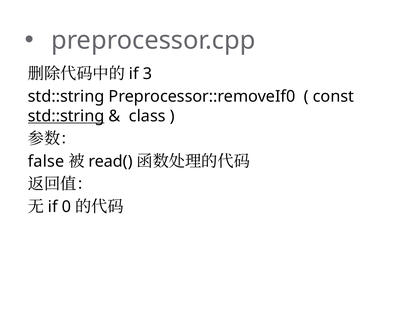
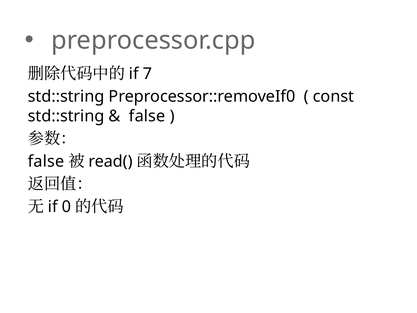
3: 3 -> 7 (147, 74)
std::string underline: present -> none (66, 116)
class: class -> false (147, 116)
